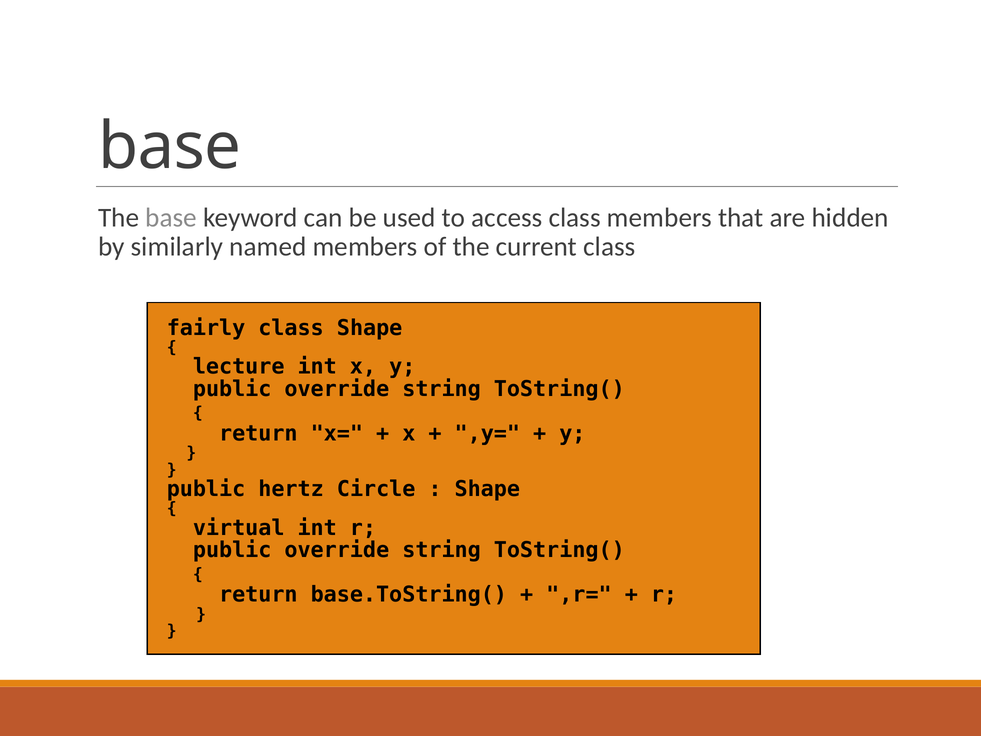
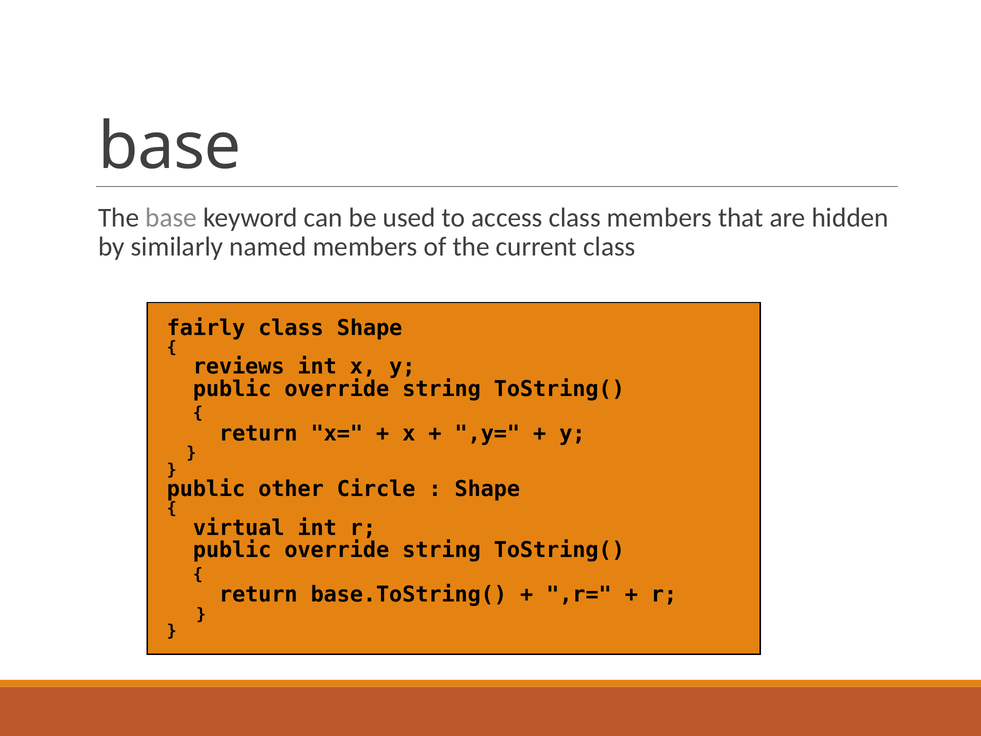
lecture: lecture -> reviews (239, 367)
hertz: hertz -> other (291, 489)
